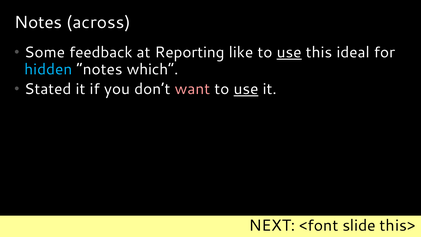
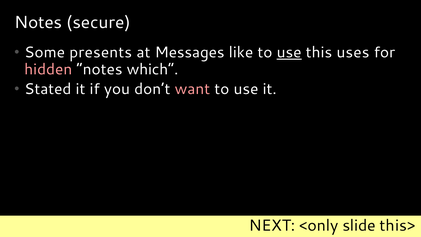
across: across -> secure (98, 23)
feedback: feedback -> presents (101, 52)
Reporting: Reporting -> Messages (190, 52)
ideal: ideal -> uses (353, 52)
hidden colour: light blue -> pink (48, 69)
use underline: present -> none (246, 89)
<font: <font -> <only (319, 225)
